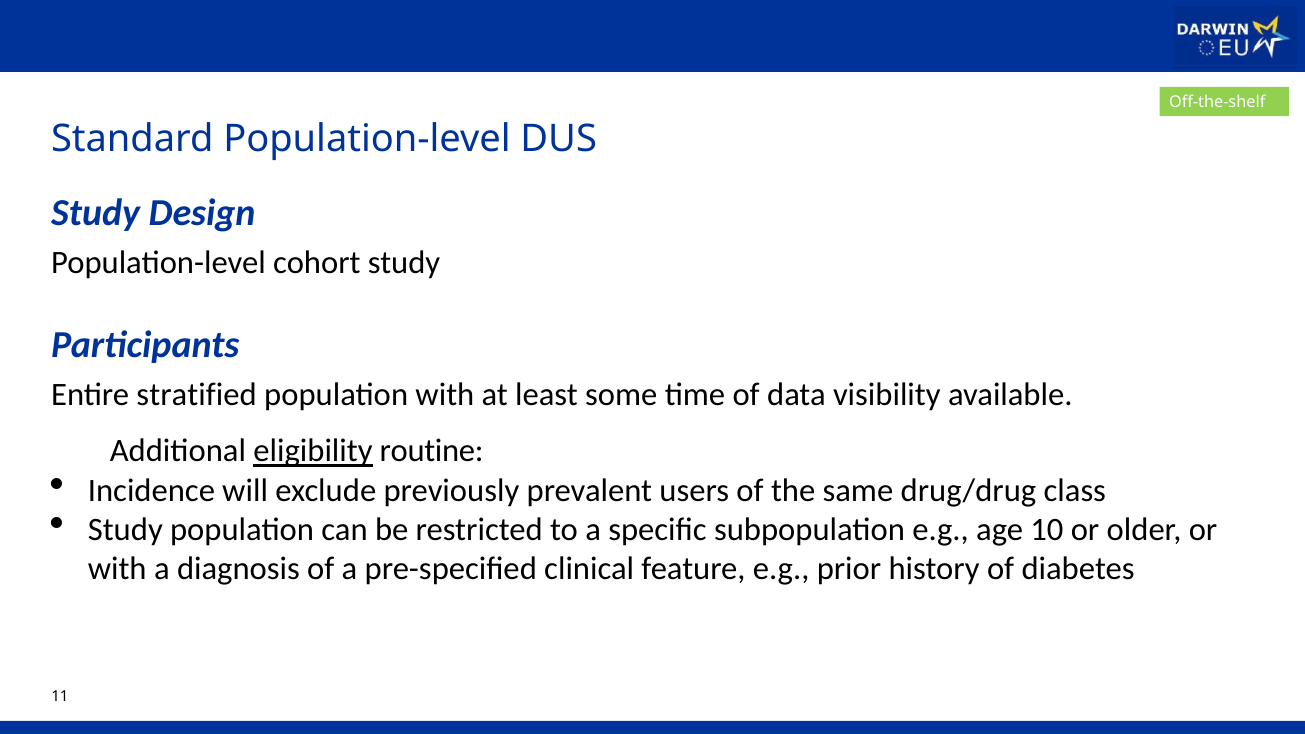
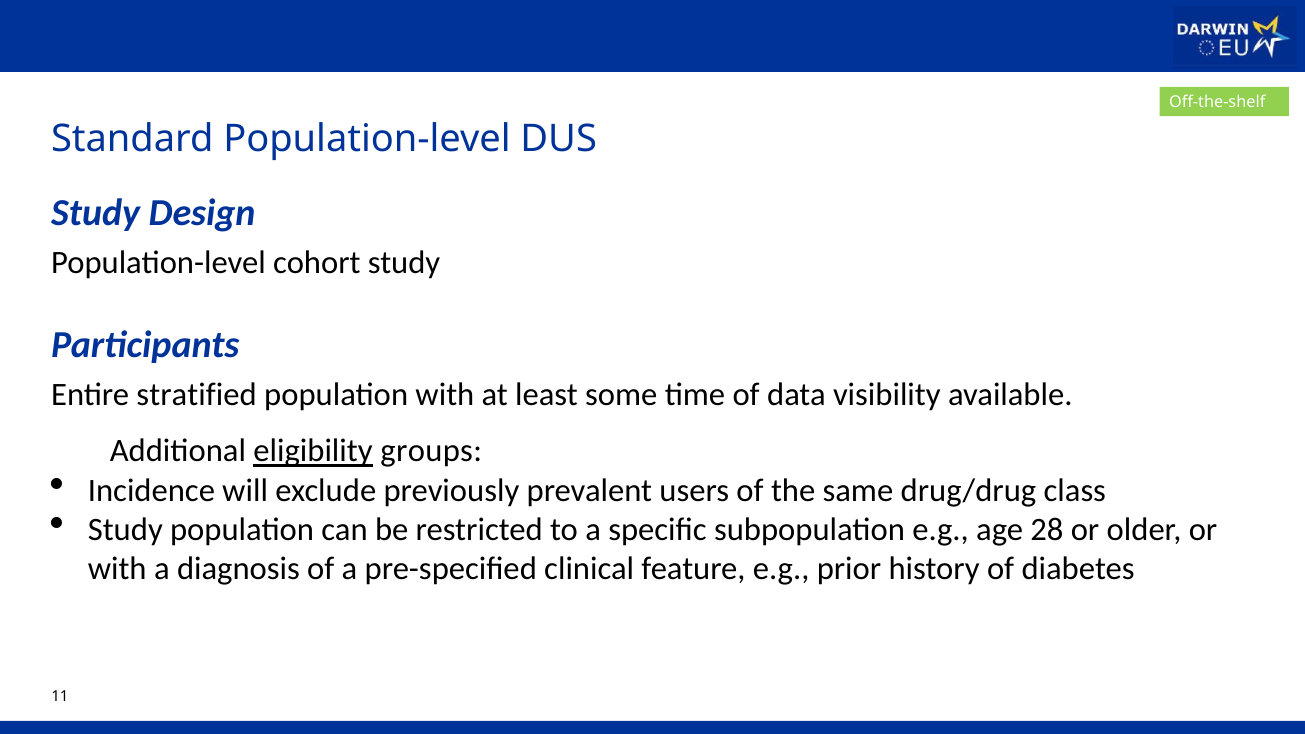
routine: routine -> groups (431, 451)
10: 10 -> 28 (1047, 530)
